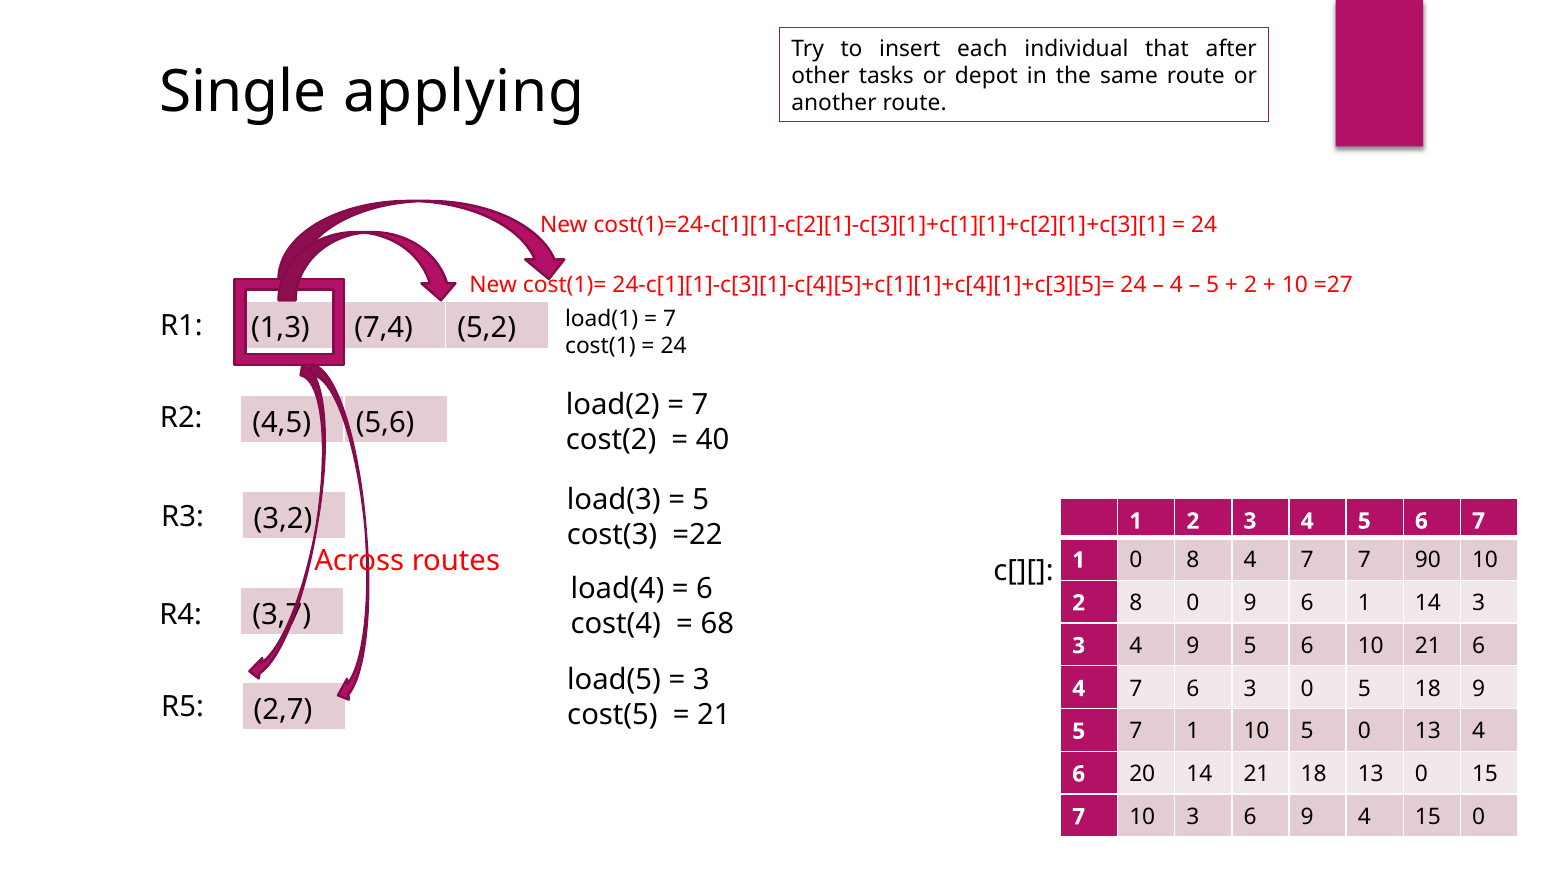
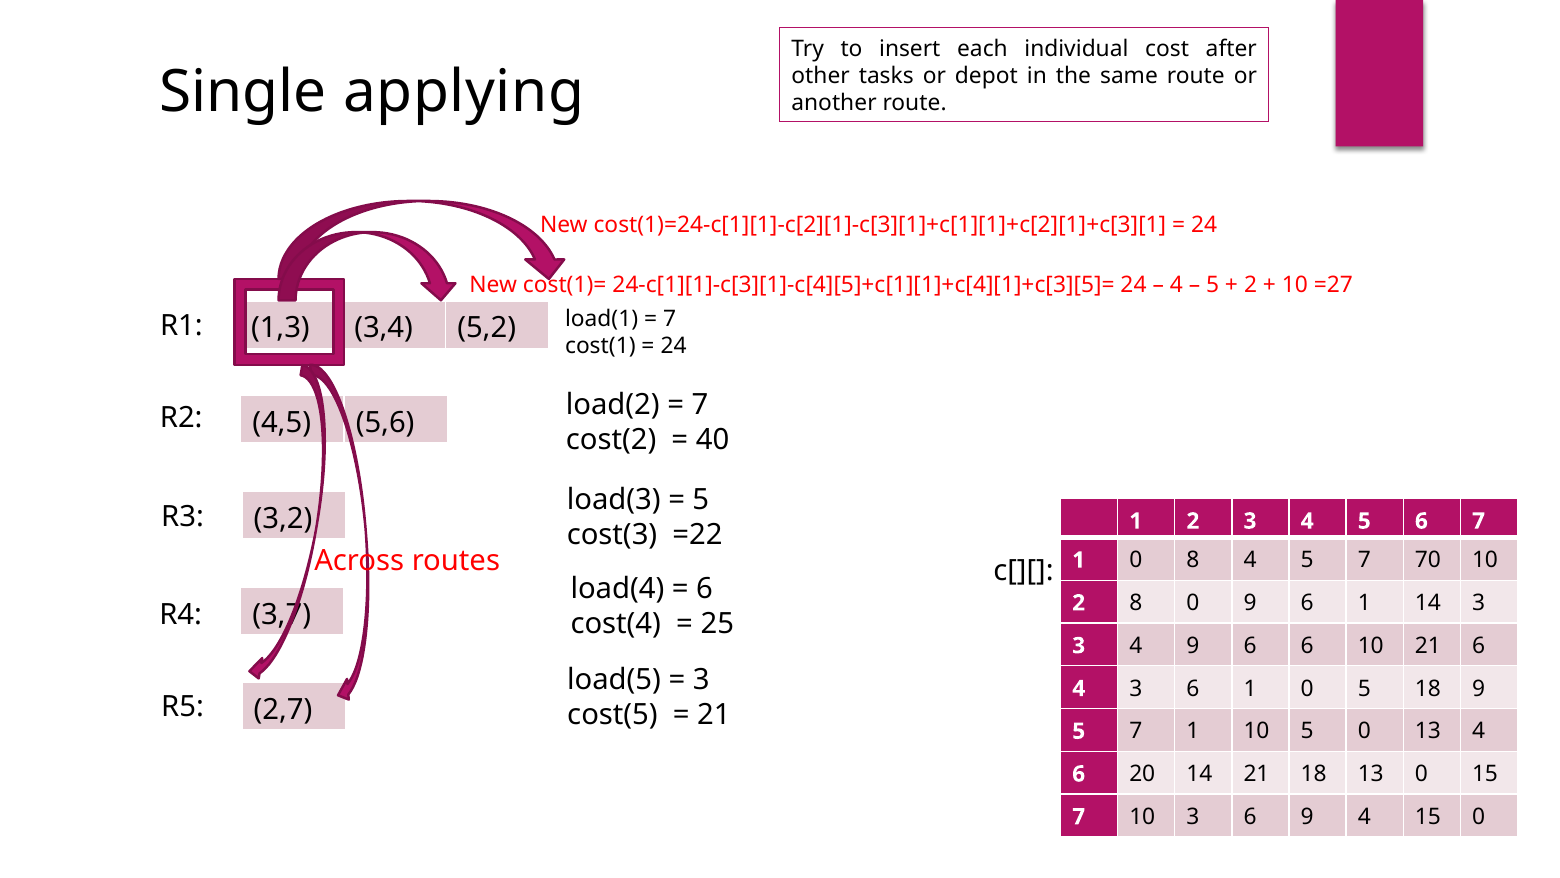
that: that -> cost (1167, 49)
7,4: 7,4 -> 3,4 (384, 328)
8 4 7: 7 -> 5 (1307, 560)
90: 90 -> 70 (1428, 560)
68: 68 -> 25 (717, 624)
4 9 5: 5 -> 6 (1250, 645)
7: 7 -> 3 (1136, 688)
3: 3 -> 1 (1250, 688)
